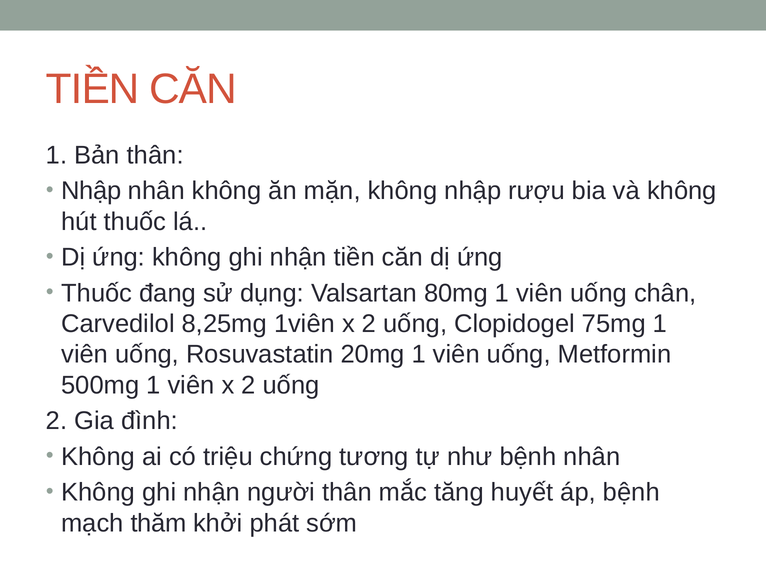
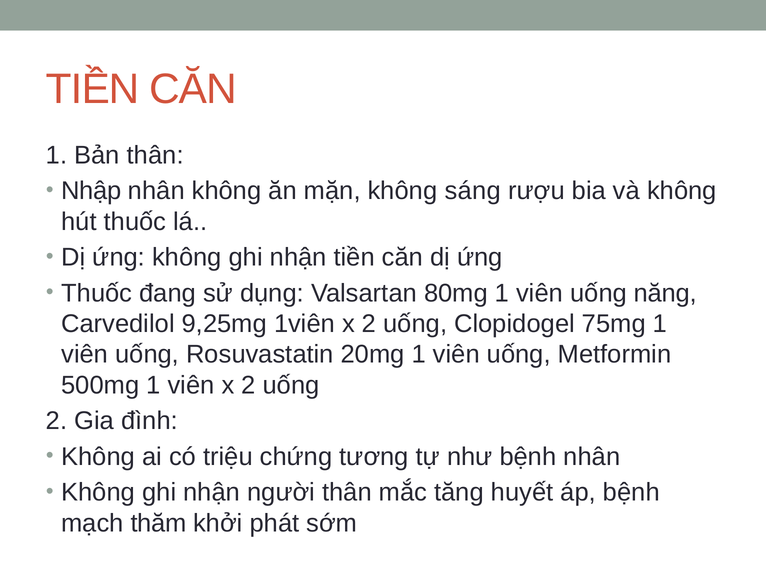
không nhập: nhập -> sáng (473, 191)
chân: chân -> năng (665, 293)
8,25mg: 8,25mg -> 9,25mg (224, 323)
